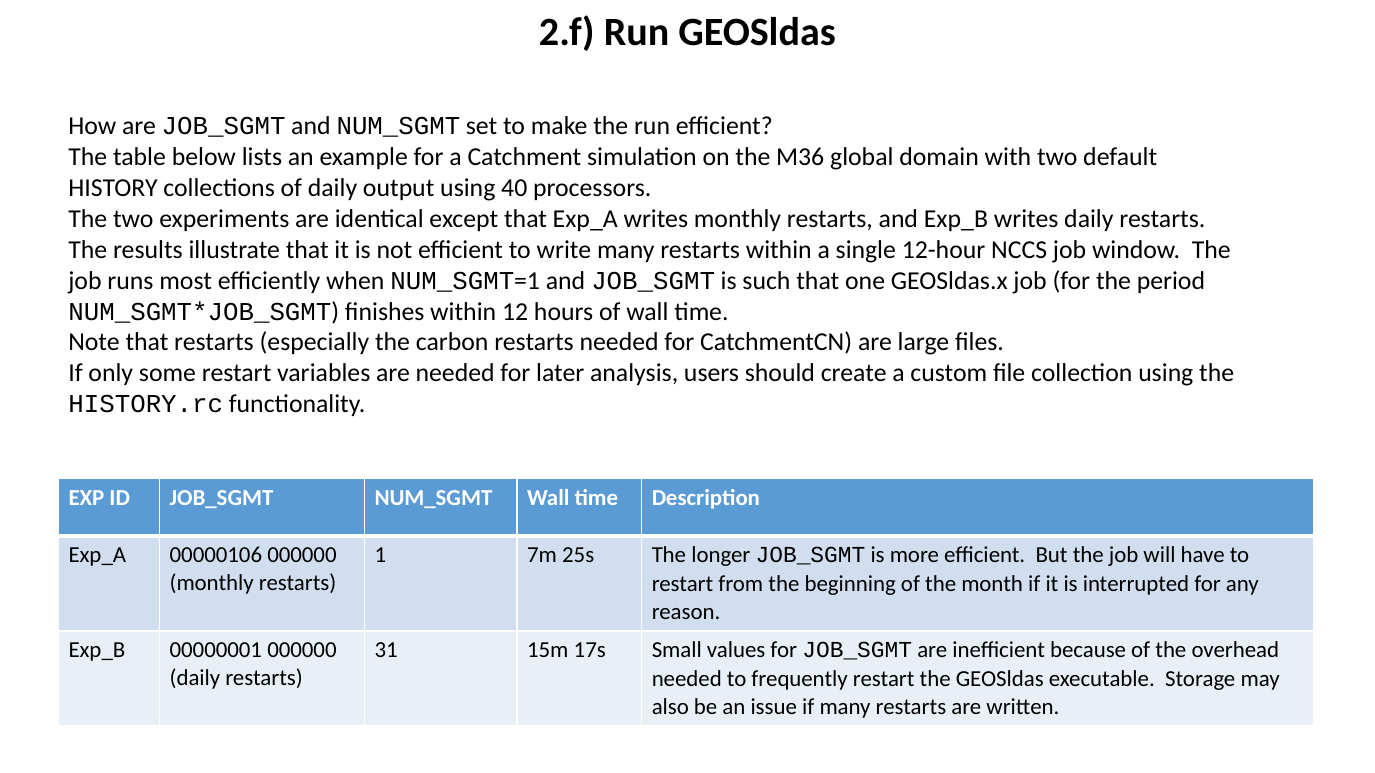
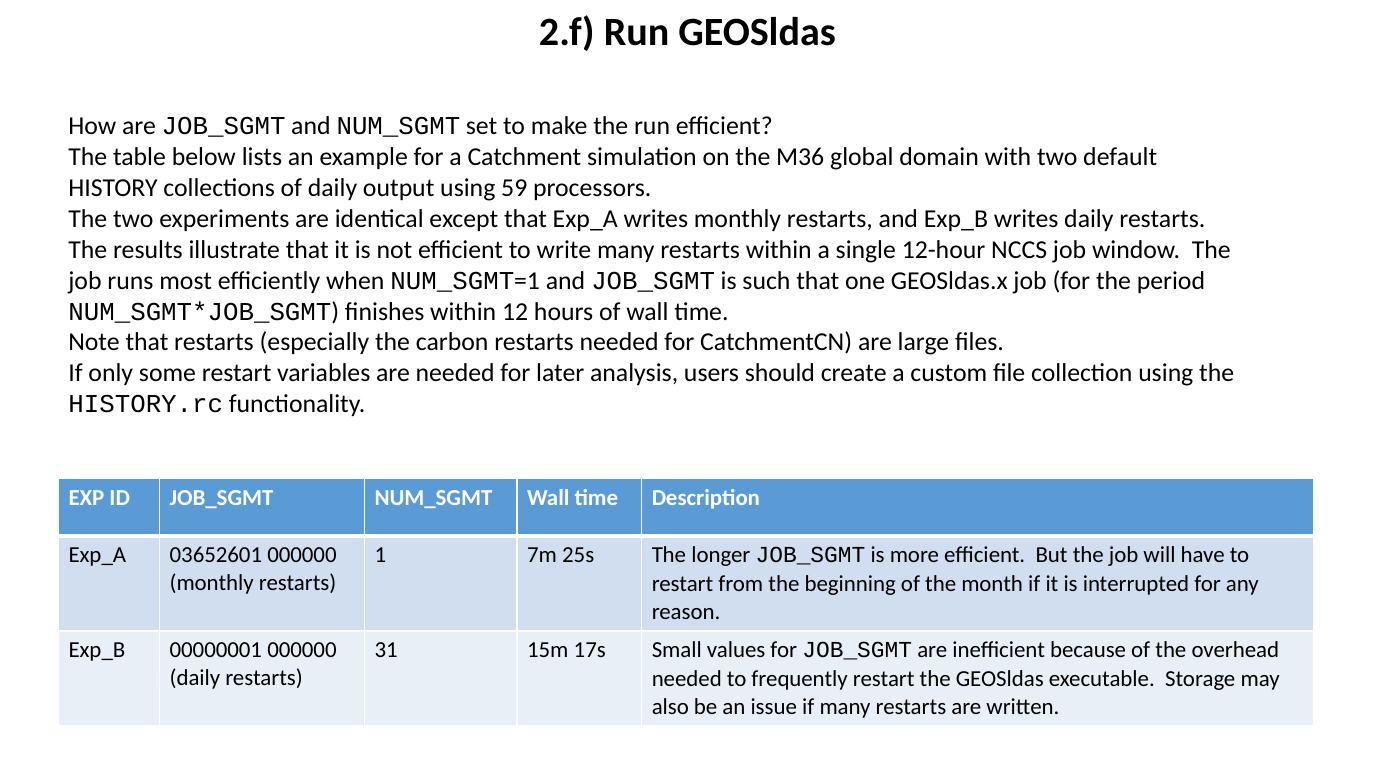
40: 40 -> 59 (514, 188)
00000106: 00000106 -> 03652601 (216, 556)
